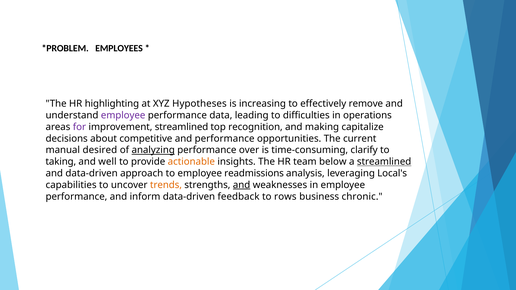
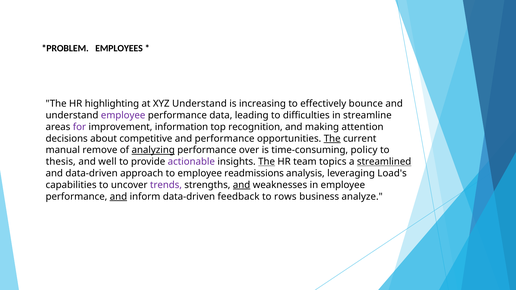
XYZ Hypotheses: Hypotheses -> Understand (199, 104)
remove: remove -> bounce (366, 104)
operations: operations -> streamline (367, 115)
improvement streamlined: streamlined -> information (182, 127)
capitalize: capitalize -> attention (363, 127)
The underline: none -> present (332, 139)
desired: desired -> remove (100, 150)
clarify: clarify -> policy (364, 150)
taking: taking -> thesis (61, 162)
actionable colour: orange -> purple (191, 162)
The underline: none -> present (267, 162)
below: below -> topics (333, 162)
Local's: Local's -> Load's (392, 173)
trends colour: orange -> purple (166, 185)
and underline: none -> present (118, 197)
chronic: chronic -> analyze (362, 197)
